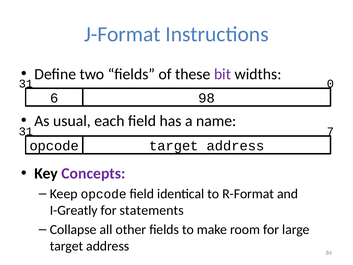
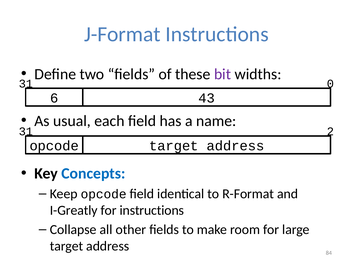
98: 98 -> 43 (207, 98)
7: 7 -> 2 (330, 131)
Concepts colour: purple -> blue (93, 173)
for statements: statements -> instructions (152, 210)
